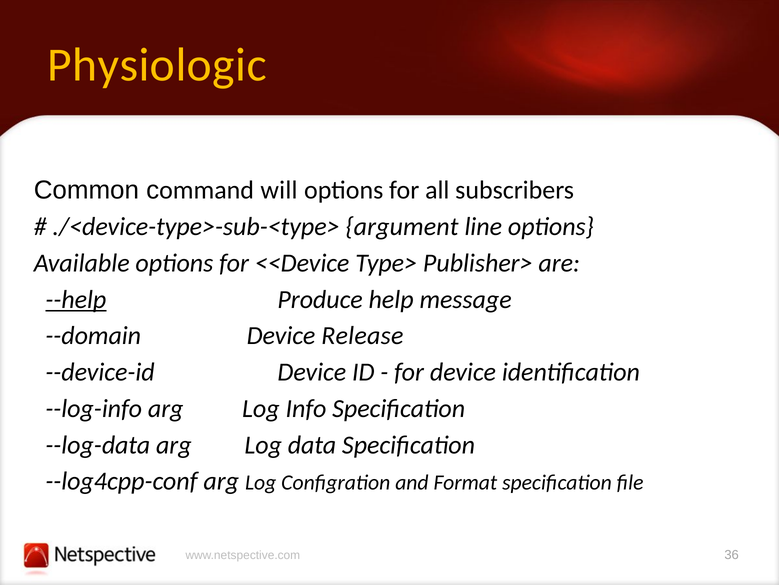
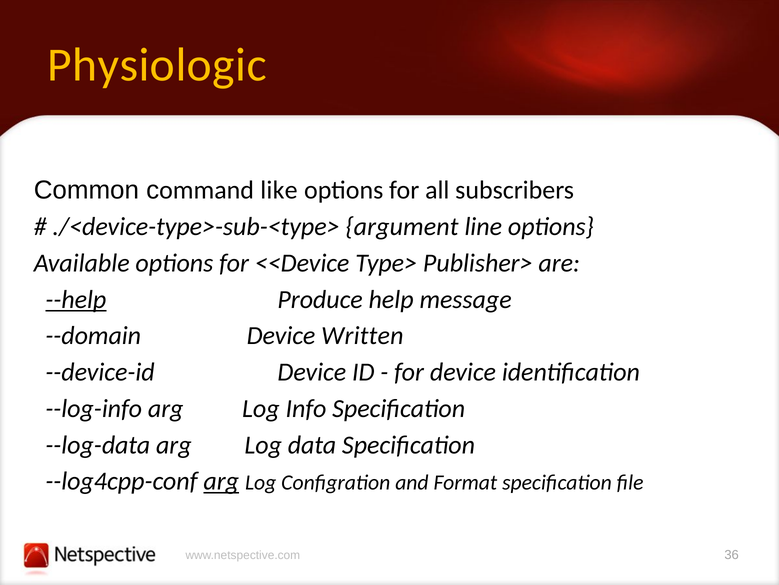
will: will -> like (279, 190)
Release: Release -> Written (362, 335)
arg underline: none -> present (221, 481)
